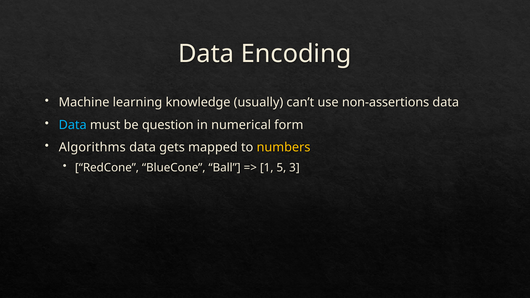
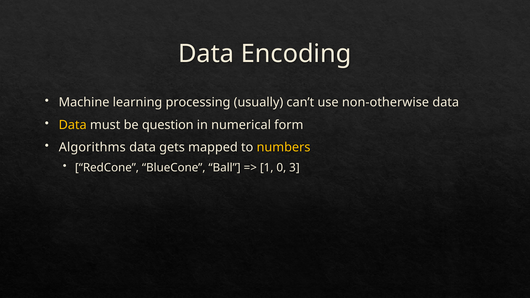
knowledge: knowledge -> processing (198, 102)
non-assertions: non-assertions -> non-otherwise (385, 102)
Data colour: light blue -> yellow (73, 125)
5: 5 -> 0 (281, 168)
